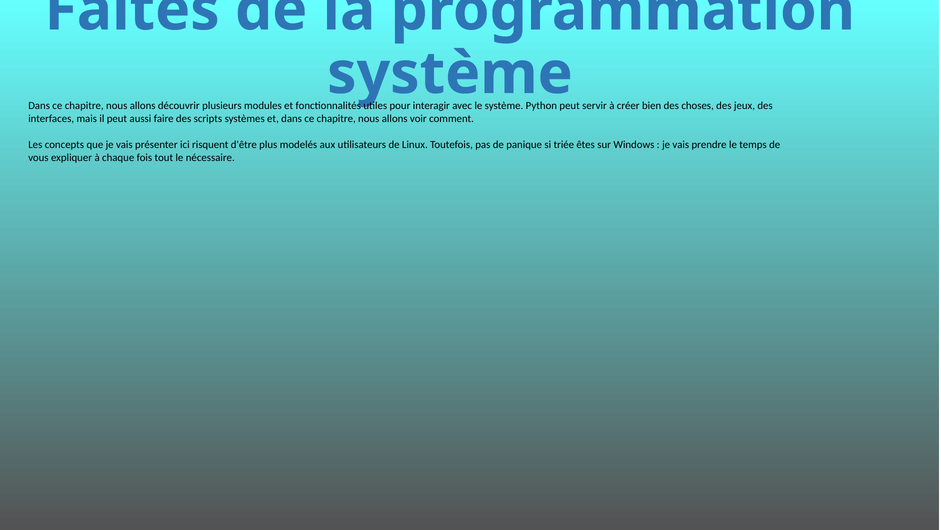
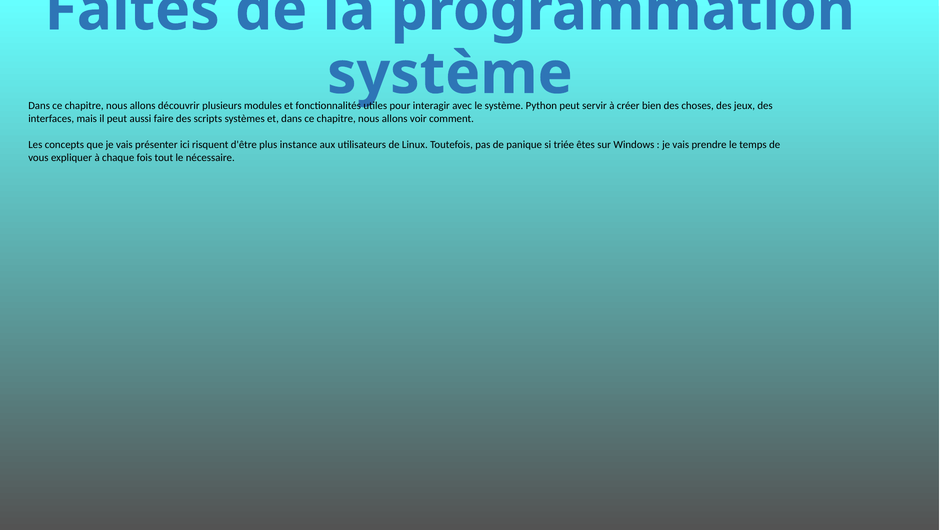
modelés: modelés -> instance (298, 145)
